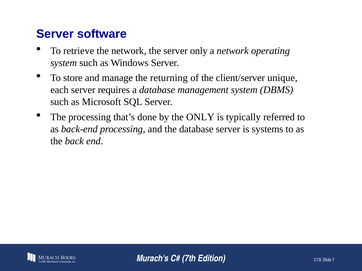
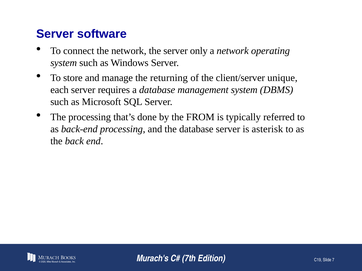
retrieve: retrieve -> connect (79, 51)
the ONLY: ONLY -> FROM (200, 117)
systems: systems -> asterisk (267, 129)
